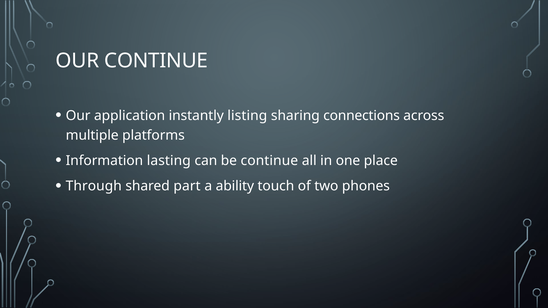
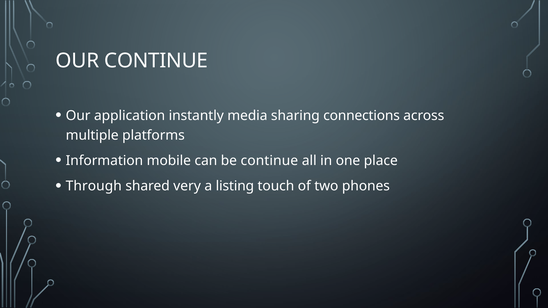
listing: listing -> media (247, 116)
lasting: lasting -> mobile (169, 161)
part: part -> very (187, 186)
ability: ability -> listing (235, 186)
